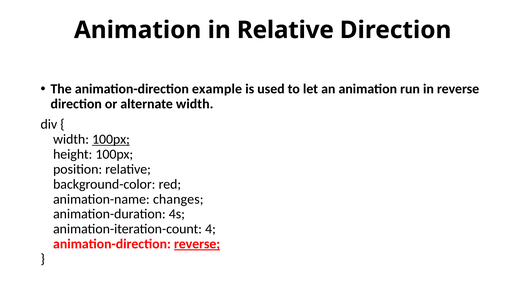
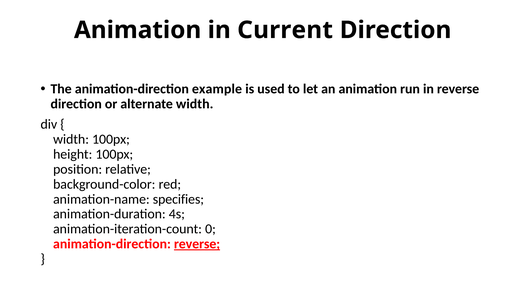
in Relative: Relative -> Current (285, 30)
100px underline: present -> none (111, 139)
changes: changes -> specifies (178, 199)
4: 4 -> 0 (210, 229)
